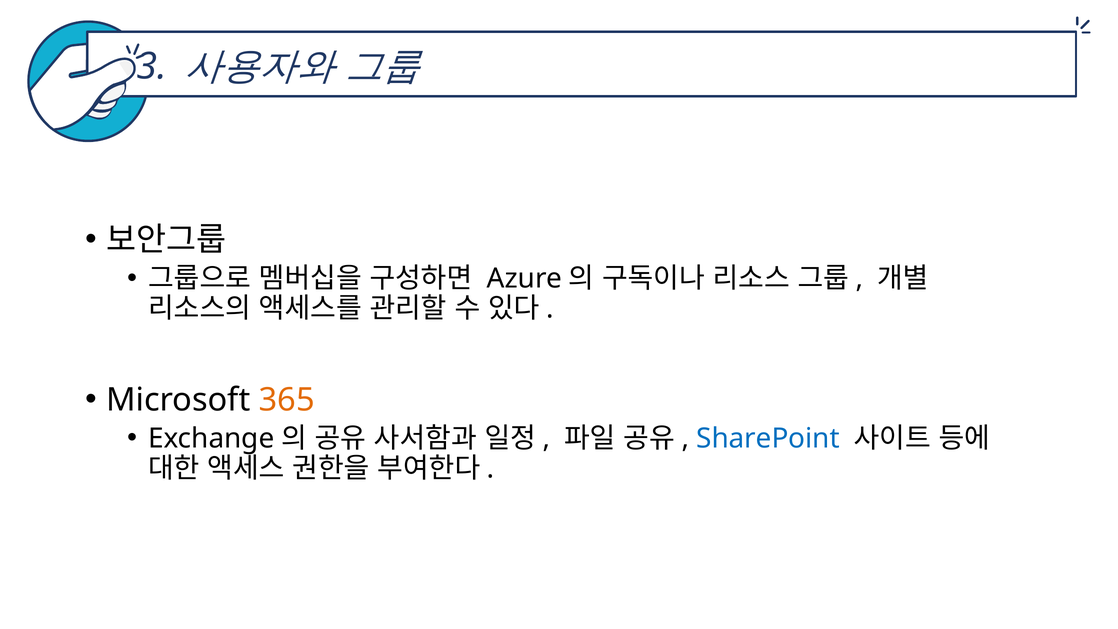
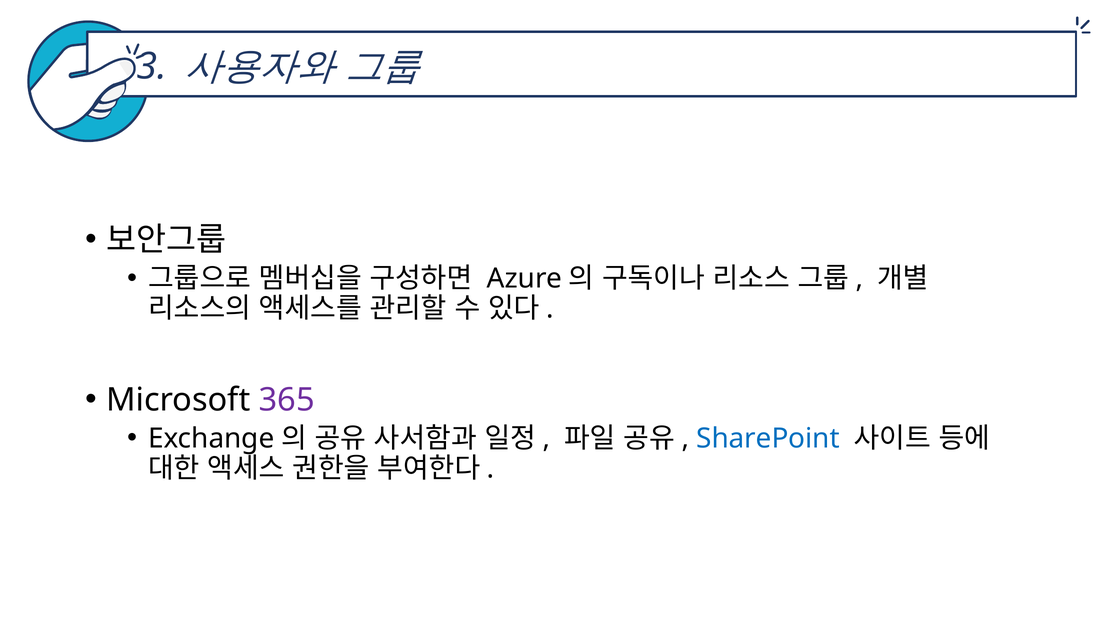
365 colour: orange -> purple (287, 400)
